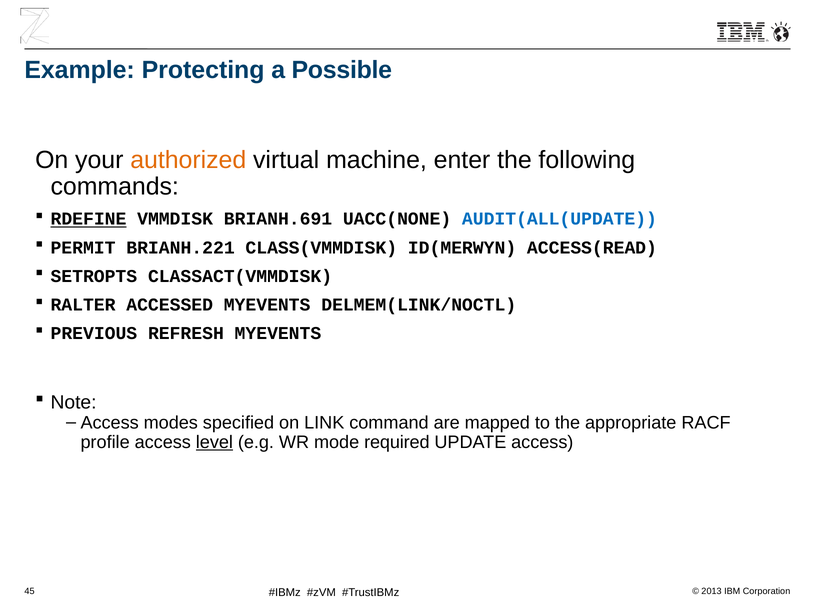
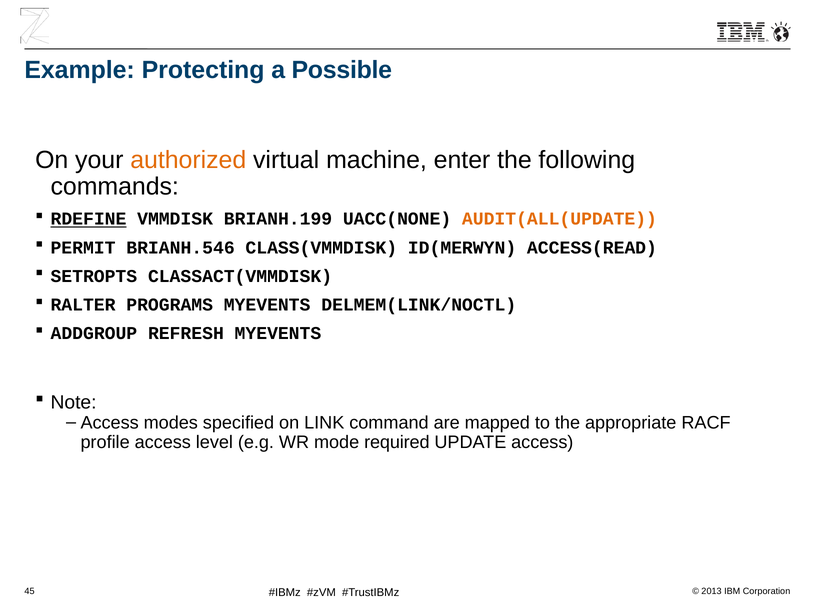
BRIANH.691: BRIANH.691 -> BRIANH.199 (278, 219)
AUDIT(ALL(UPDATE colour: blue -> orange (559, 219)
BRIANH.221: BRIANH.221 -> BRIANH.546 (181, 248)
ACCESSED: ACCESSED -> PROGRAMS (170, 305)
PREVIOUS: PREVIOUS -> ADDGROUP (94, 333)
level underline: present -> none (214, 442)
